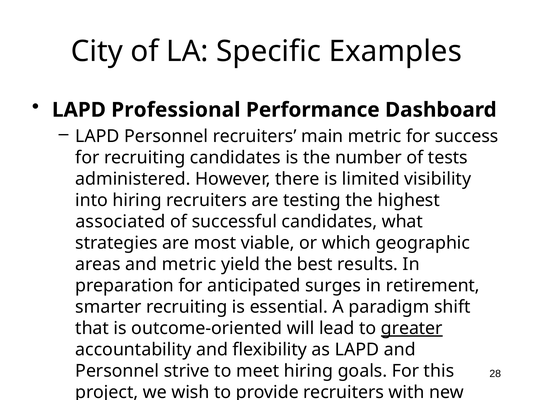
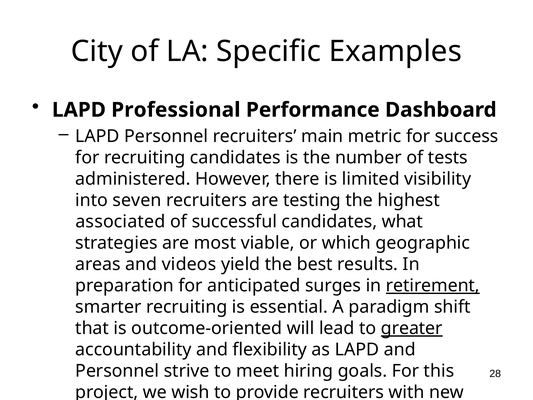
into hiring: hiring -> seven (137, 200)
and metric: metric -> videos (189, 264)
retirement underline: none -> present (433, 286)
